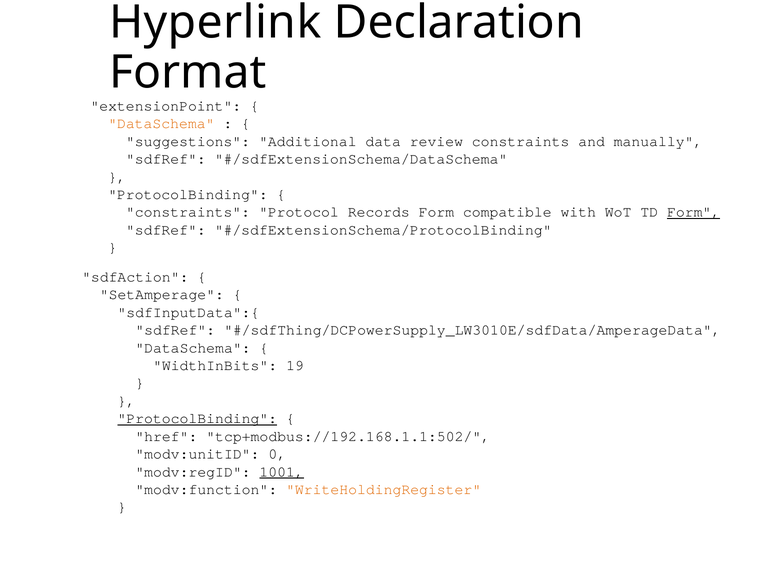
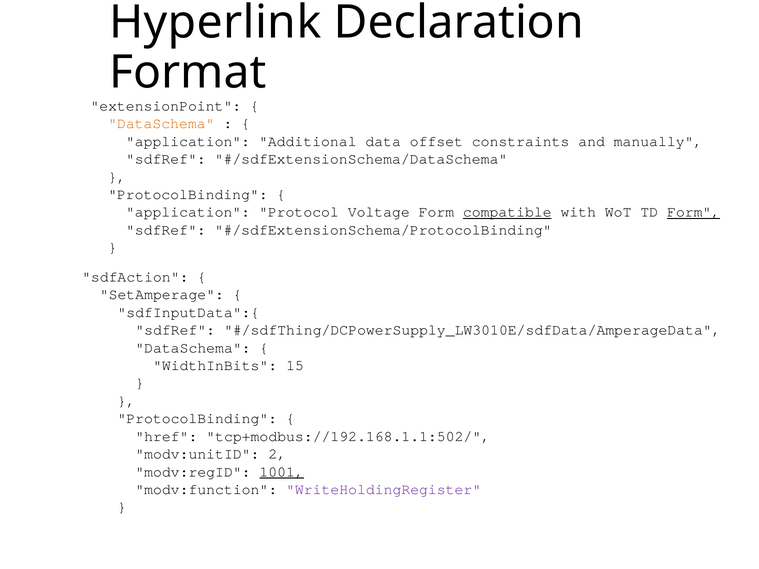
suggestions: suggestions -> application (188, 141)
review: review -> offset (436, 141)
constraints: constraints -> application (188, 212)
Records: Records -> Voltage (379, 212)
compatible underline: none -> present (507, 212)
19: 19 -> 15 (295, 366)
ProtocolBinding underline: present -> none (197, 419)
0: 0 -> 2 (277, 454)
WriteHoldingRegister colour: orange -> purple (384, 490)
